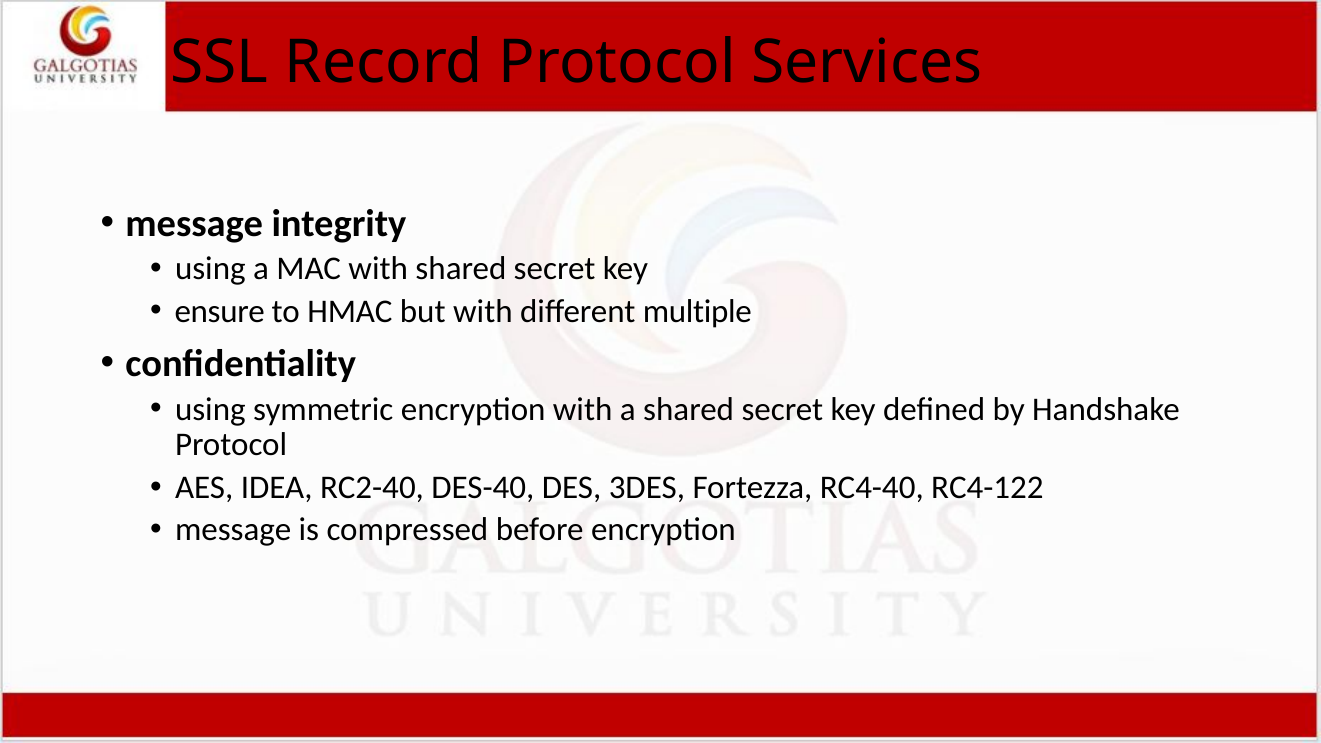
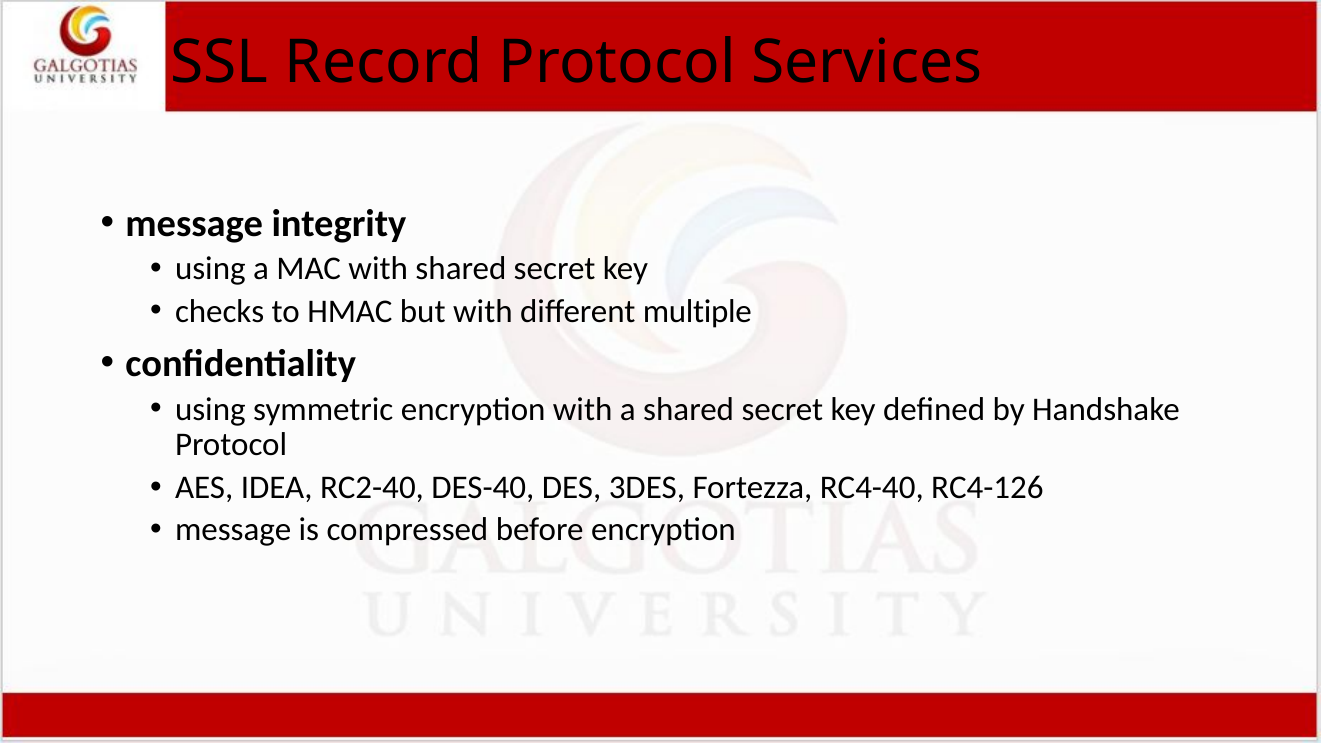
ensure: ensure -> checks (220, 311)
RC4-122: RC4-122 -> RC4-126 (987, 487)
